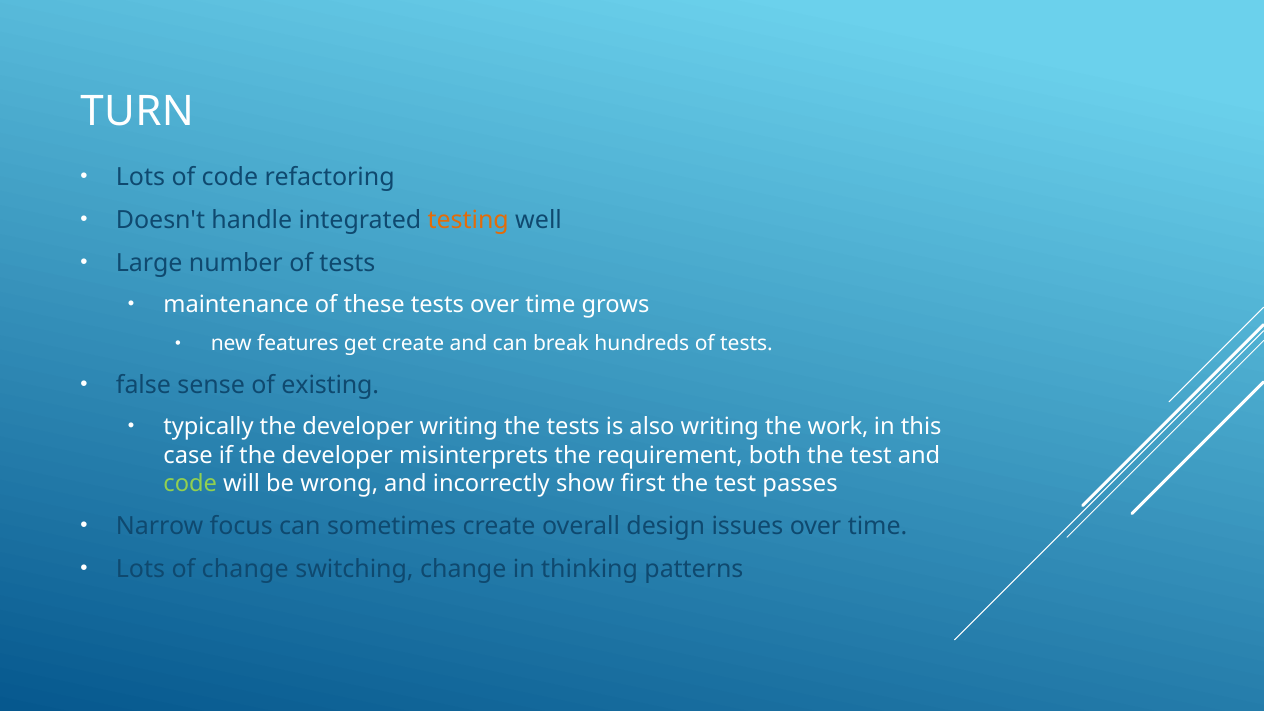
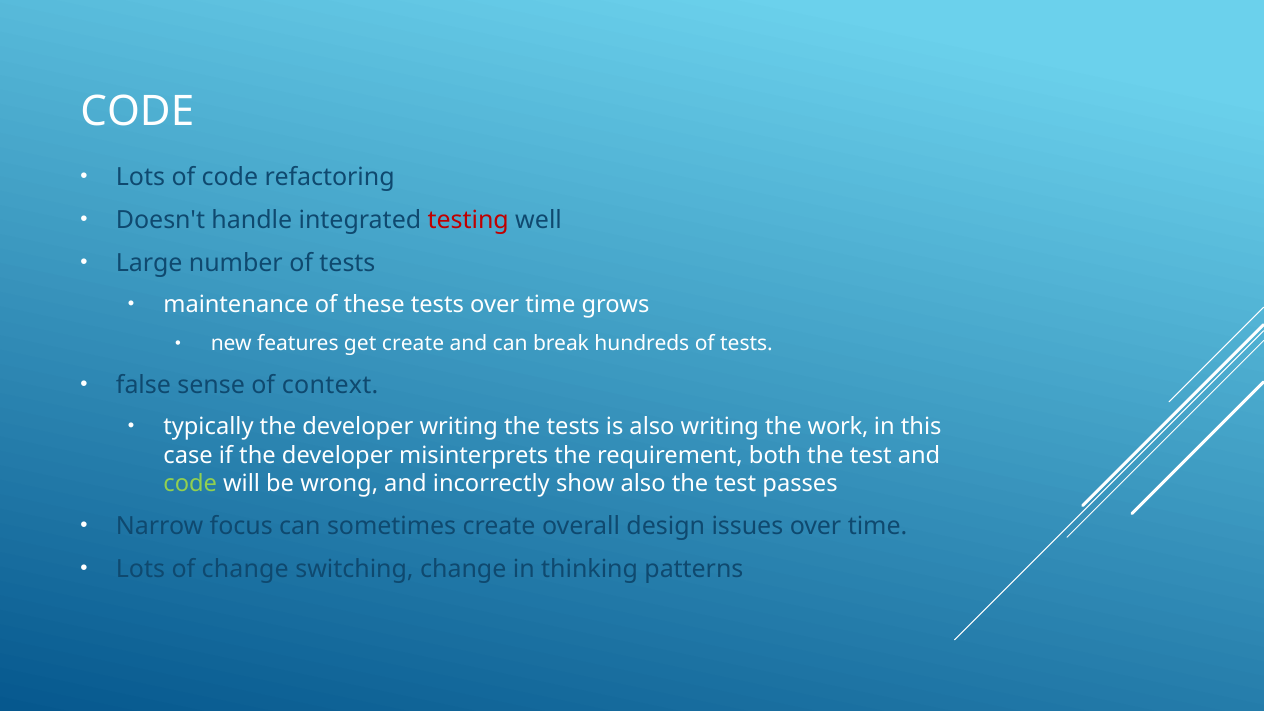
TURN: TURN -> CODE (137, 111)
testing colour: orange -> red (468, 220)
existing: existing -> context (330, 385)
show first: first -> also (643, 484)
